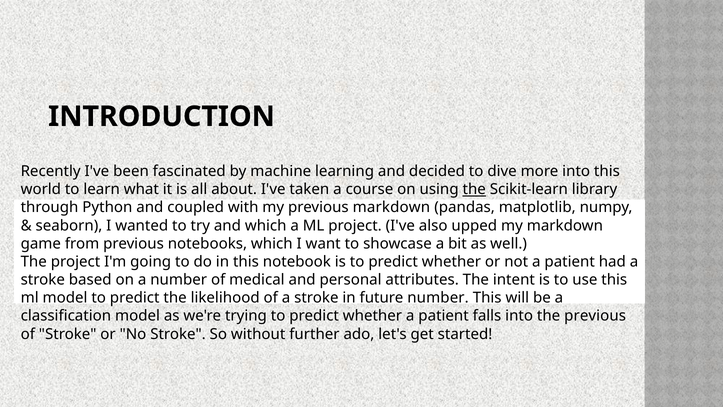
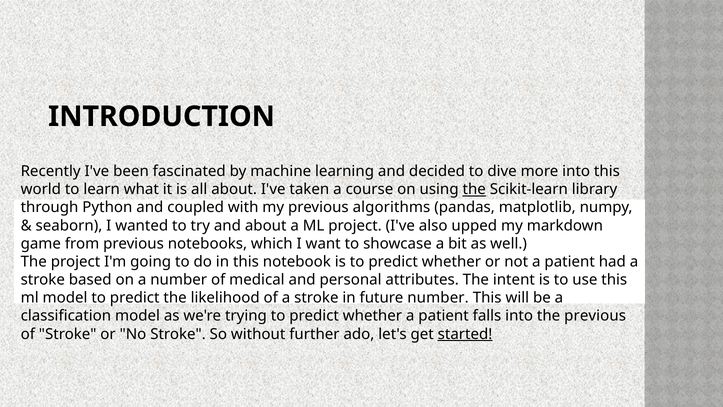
previous markdown: markdown -> algorithms (391, 207)
and which: which -> about (266, 225)
started underline: none -> present (465, 334)
